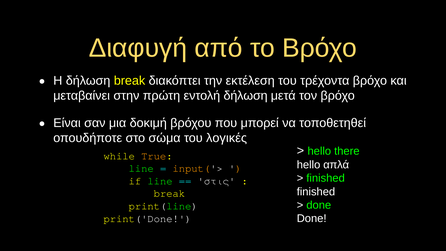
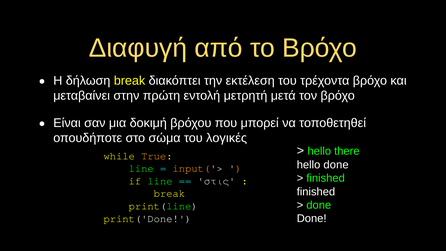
εντολή δήλωση: δήλωση -> μετρητή (246, 96)
hello απλά: απλά -> done (336, 165)
